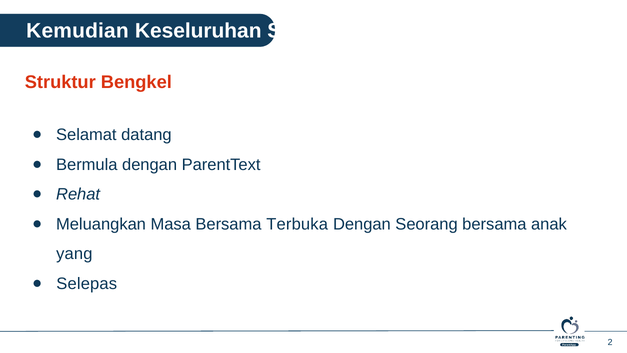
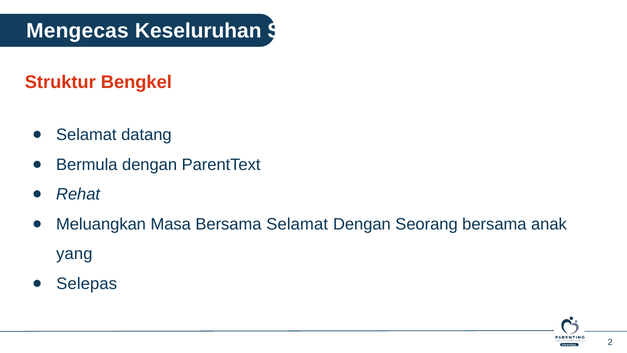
Kemudian: Kemudian -> Mengecas (77, 31)
Bersama Terbuka: Terbuka -> Selamat (297, 224)
